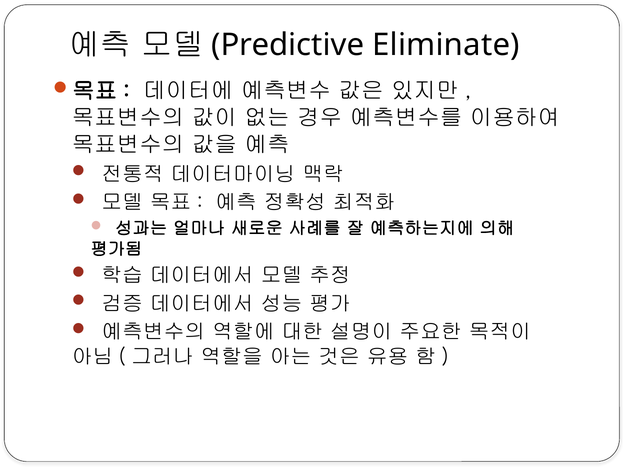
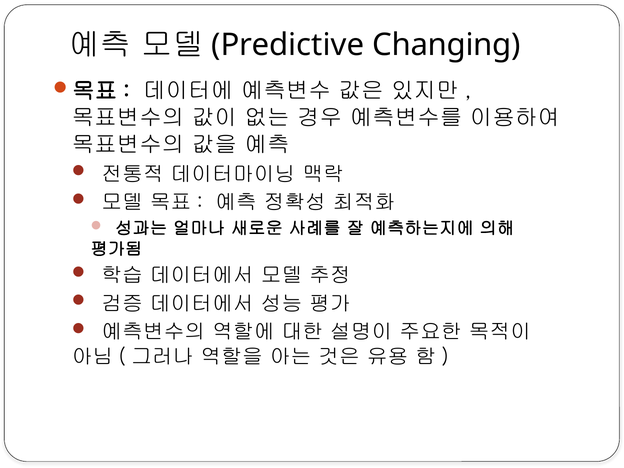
Eliminate: Eliminate -> Changing (446, 45)
